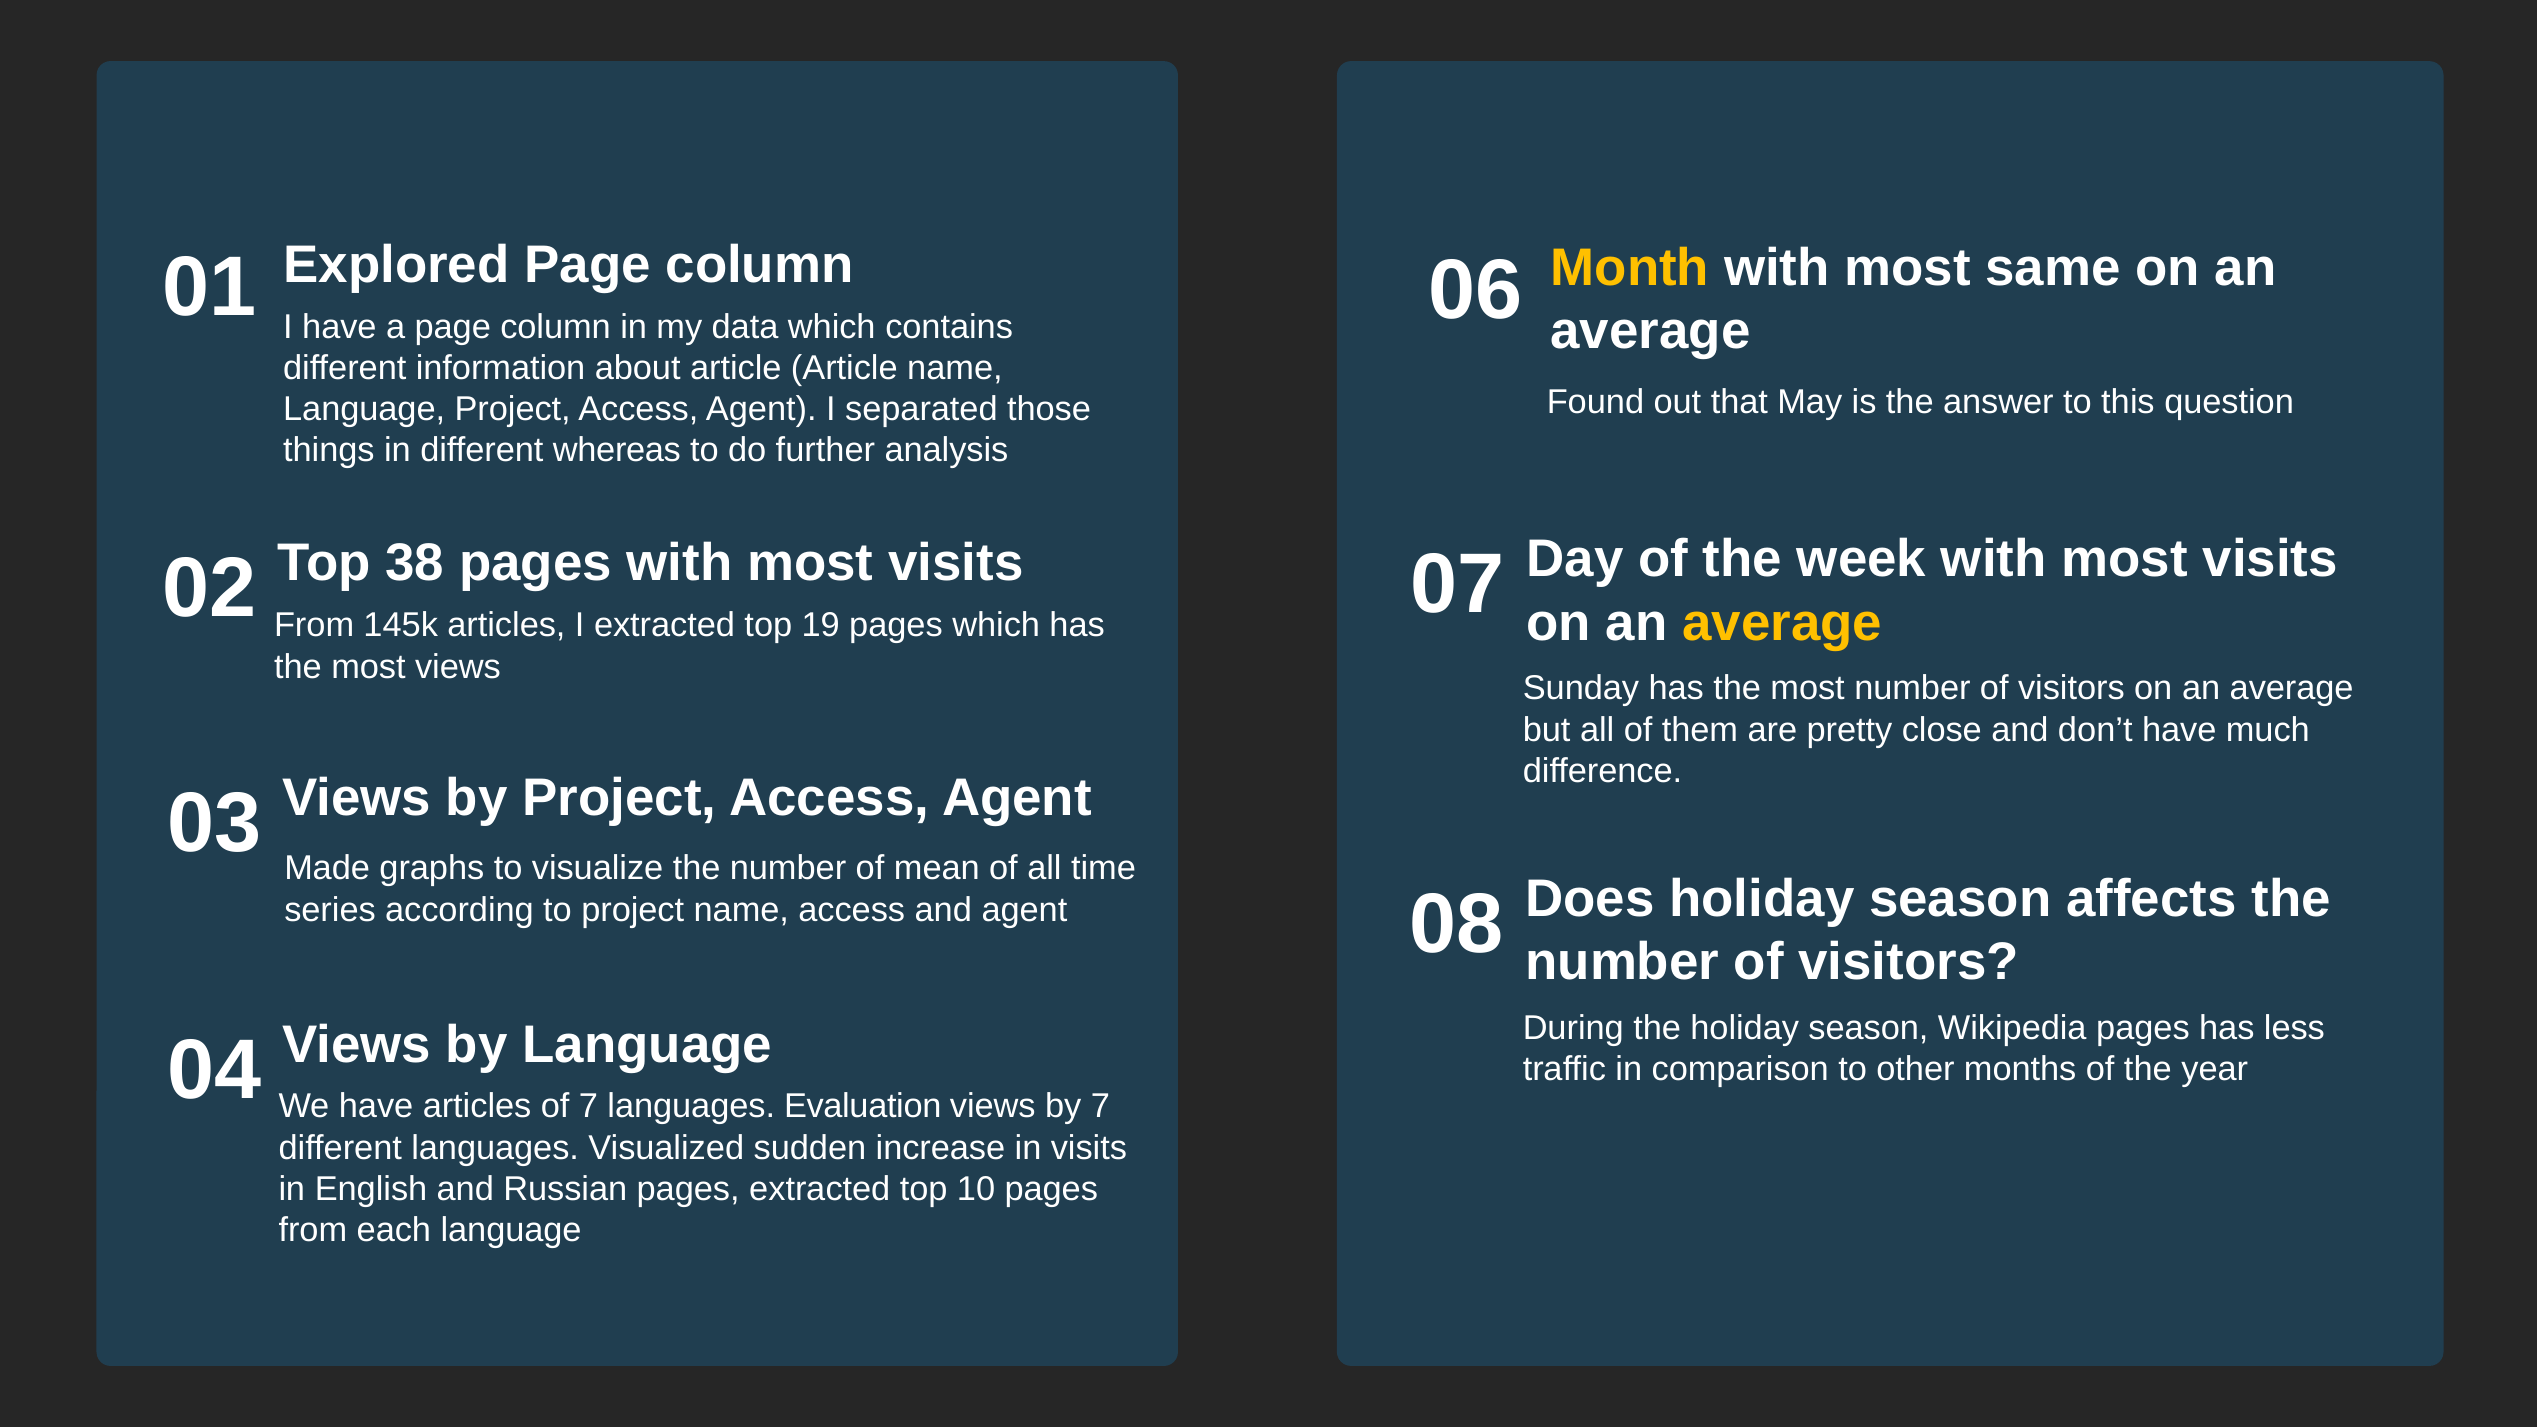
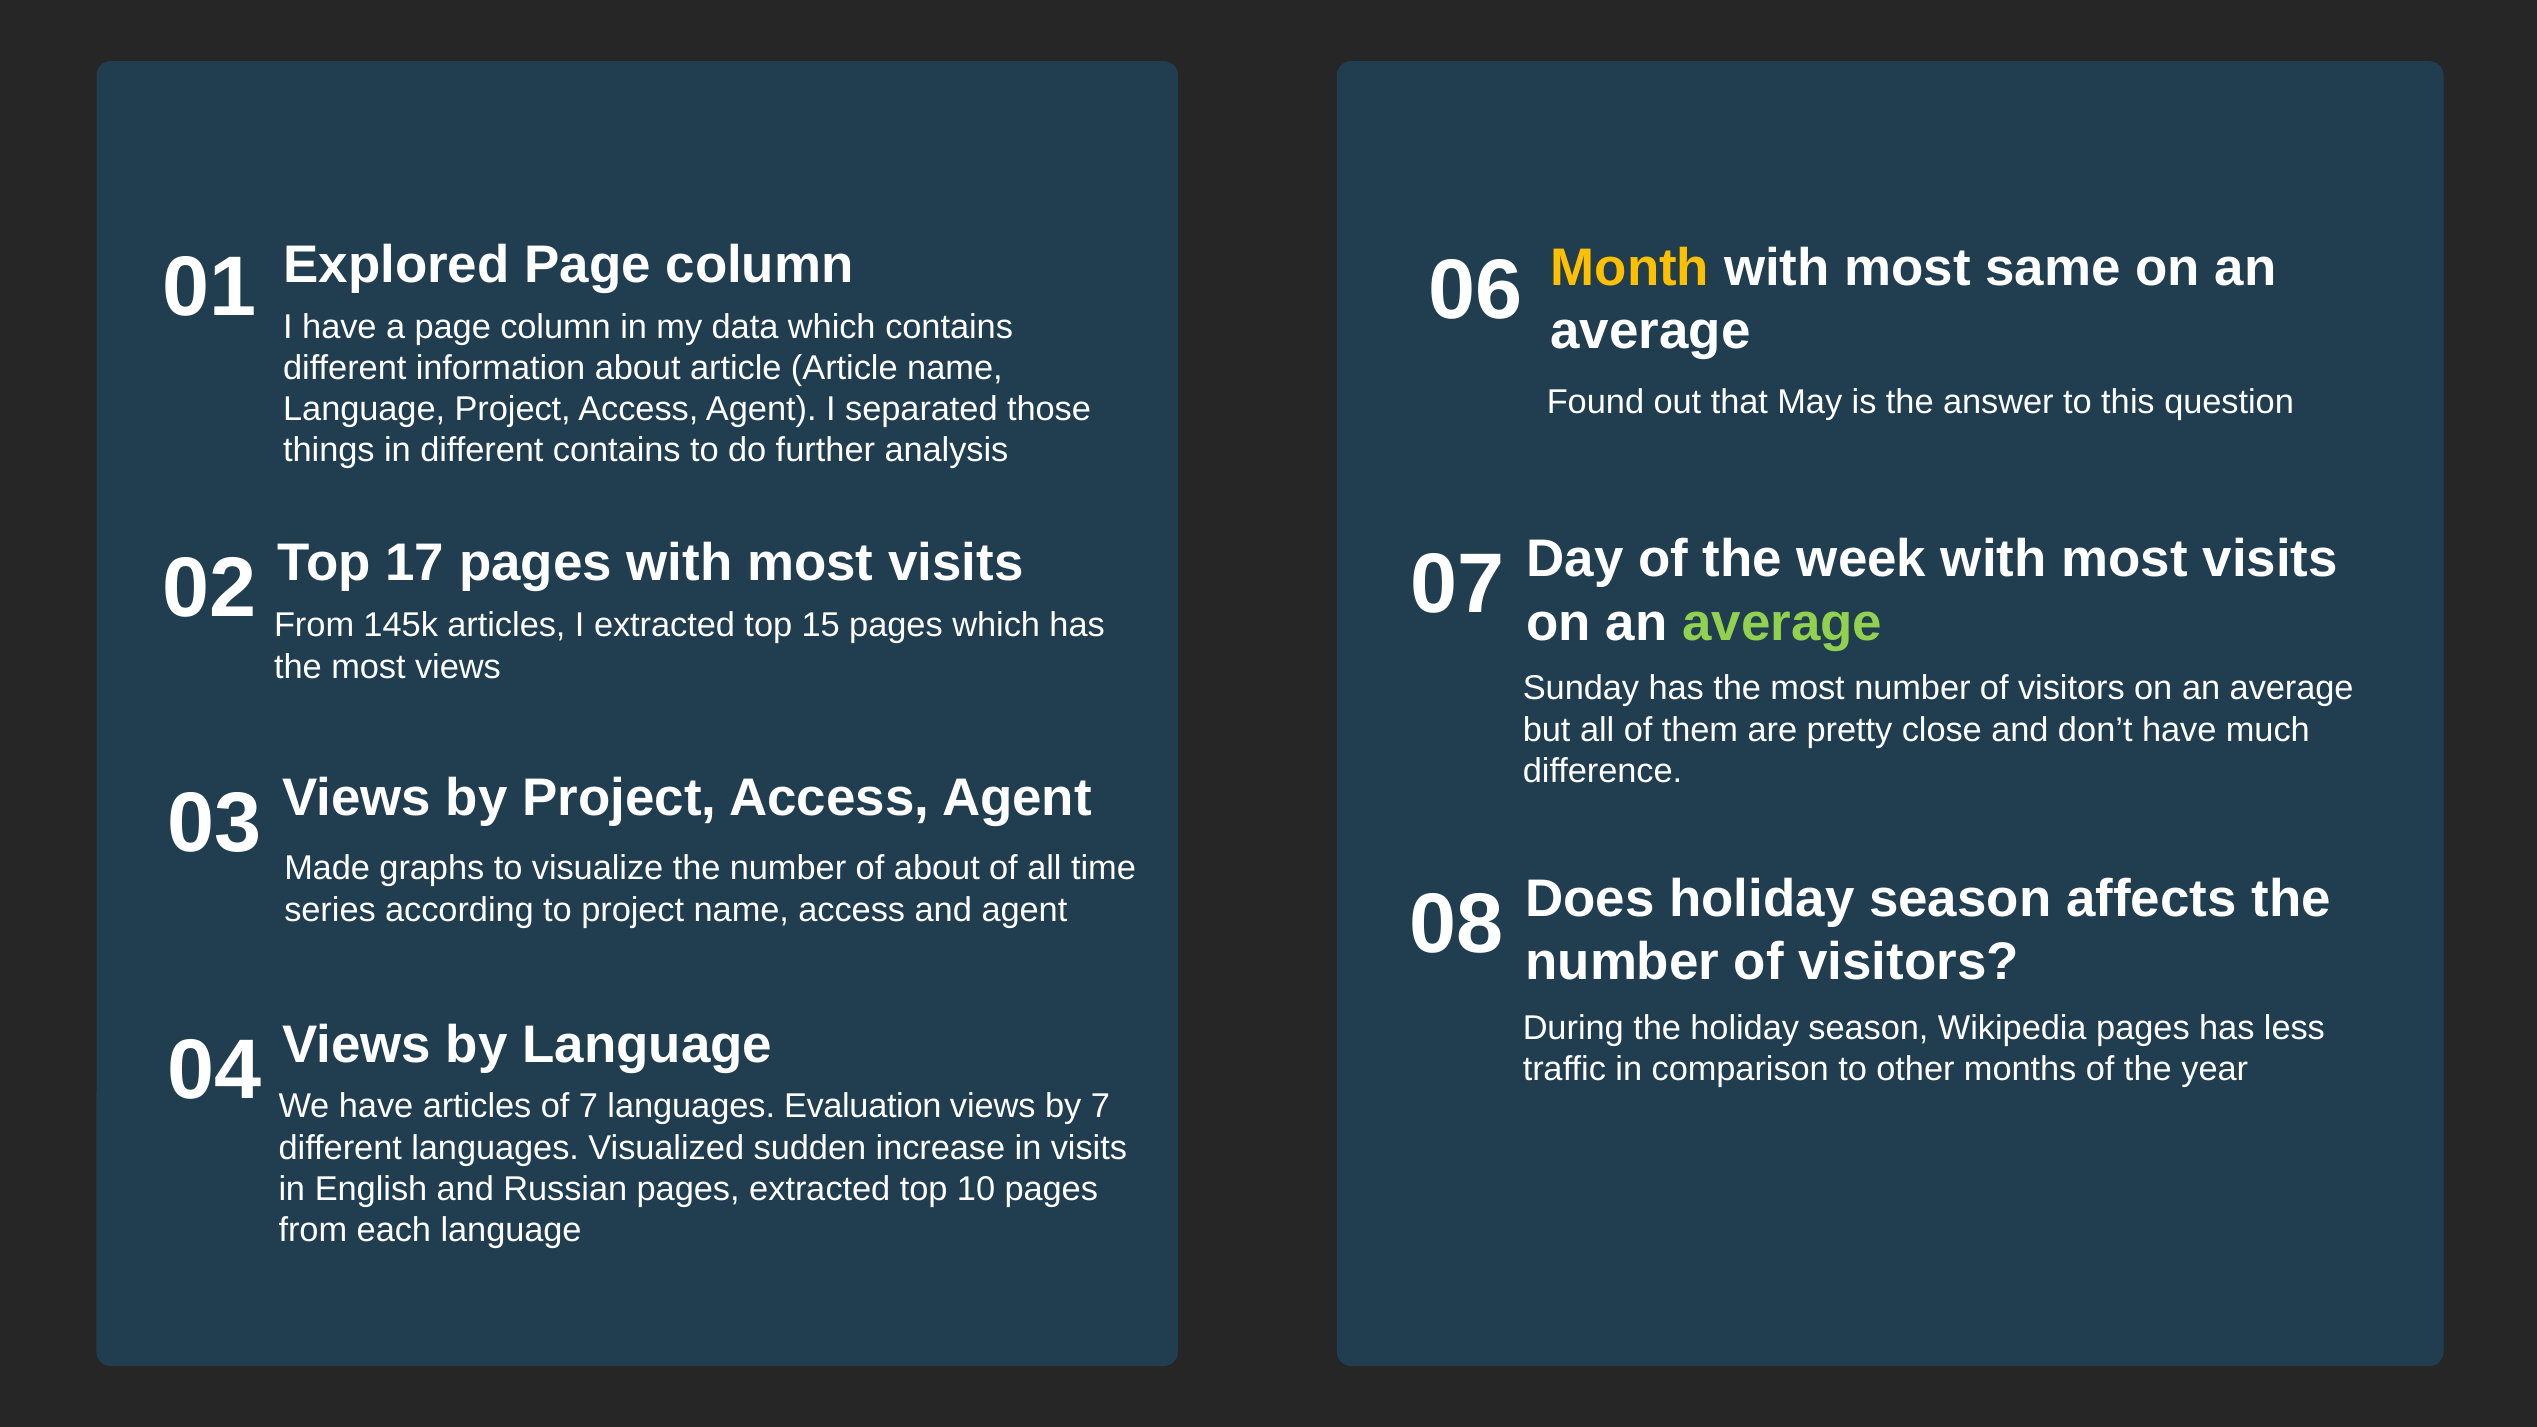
different whereas: whereas -> contains (617, 451)
38: 38 -> 17 (415, 563)
average colour: yellow -> light green (1782, 623)
19: 19 -> 15 (821, 625)
of mean: mean -> about (937, 869)
